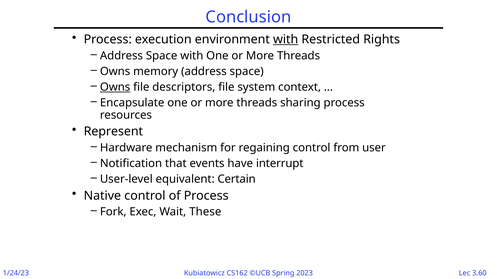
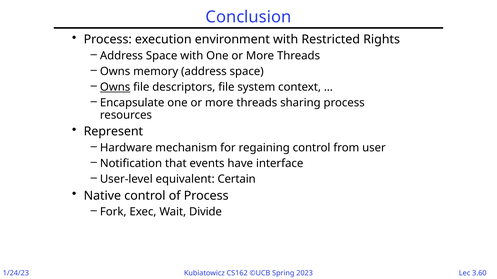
with underline: present -> none (286, 40)
interrupt: interrupt -> interface (280, 164)
These: These -> Divide (205, 212)
